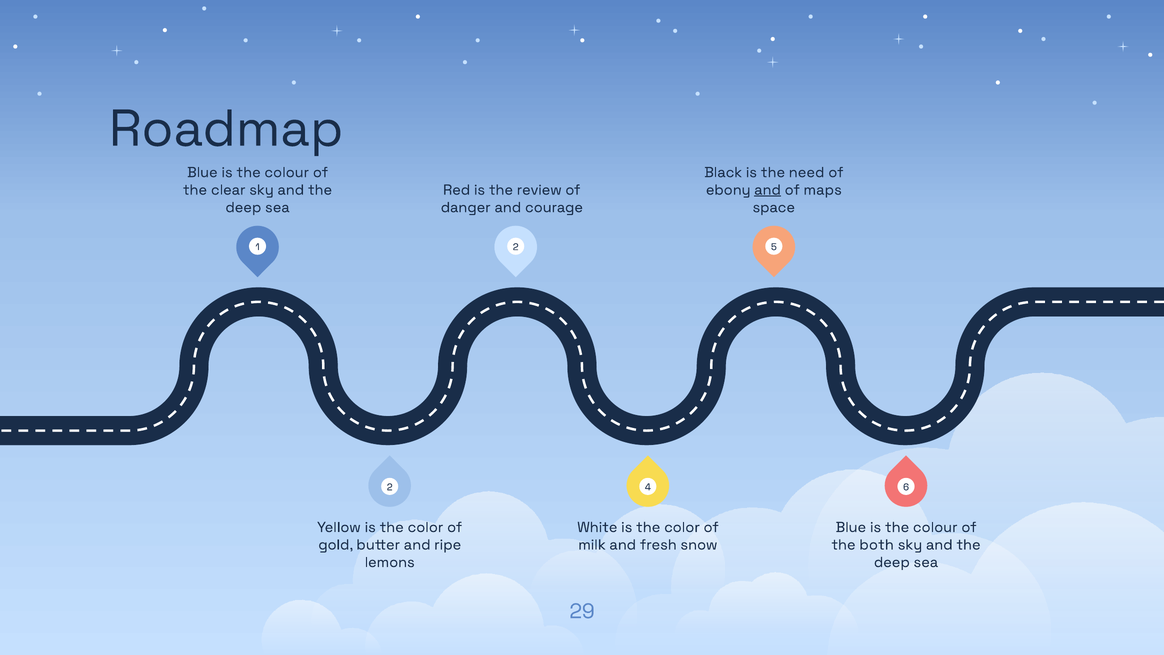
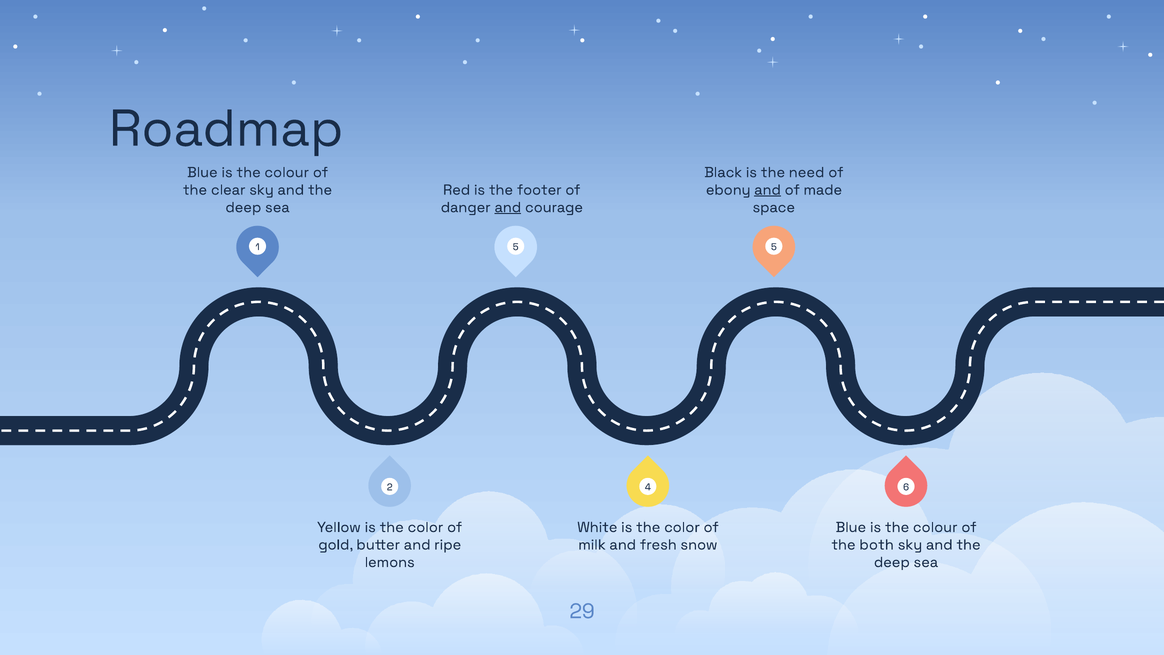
review: review -> footer (539, 190)
maps: maps -> made (823, 190)
and underline: none -> present (508, 207)
1 2: 2 -> 5 (516, 247)
